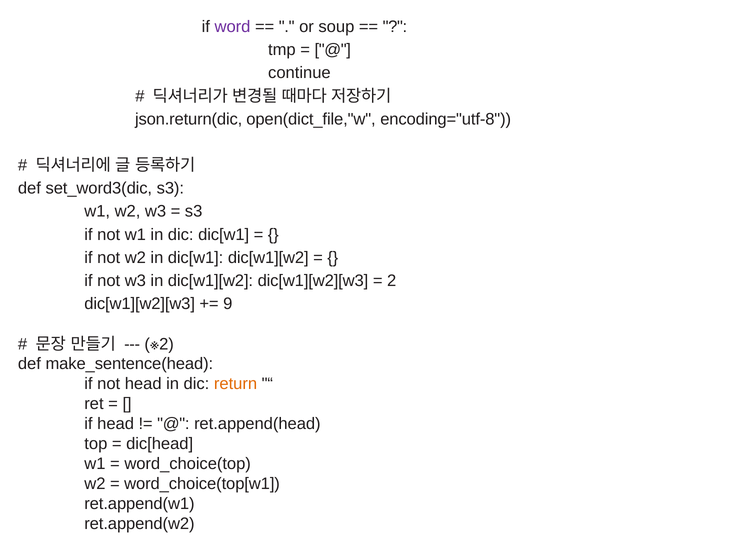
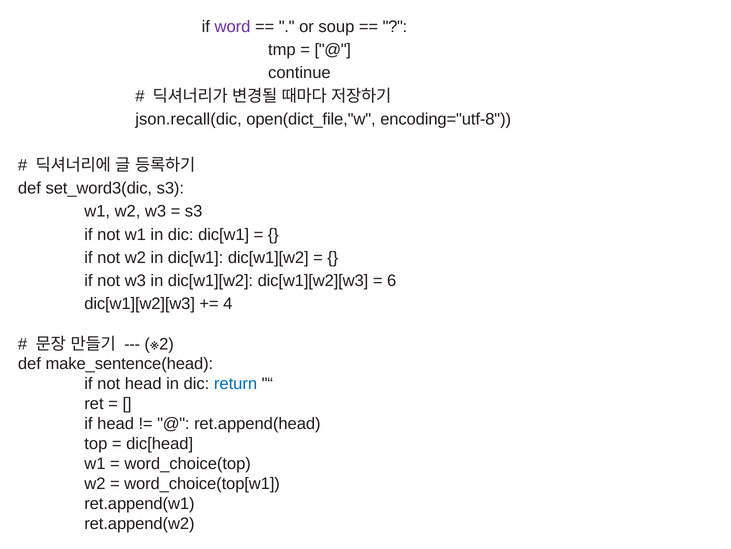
json.return(dic: json.return(dic -> json.recall(dic (189, 119)
2: 2 -> 6 (392, 280)
9: 9 -> 4 (228, 303)
return colour: orange -> blue (236, 383)
